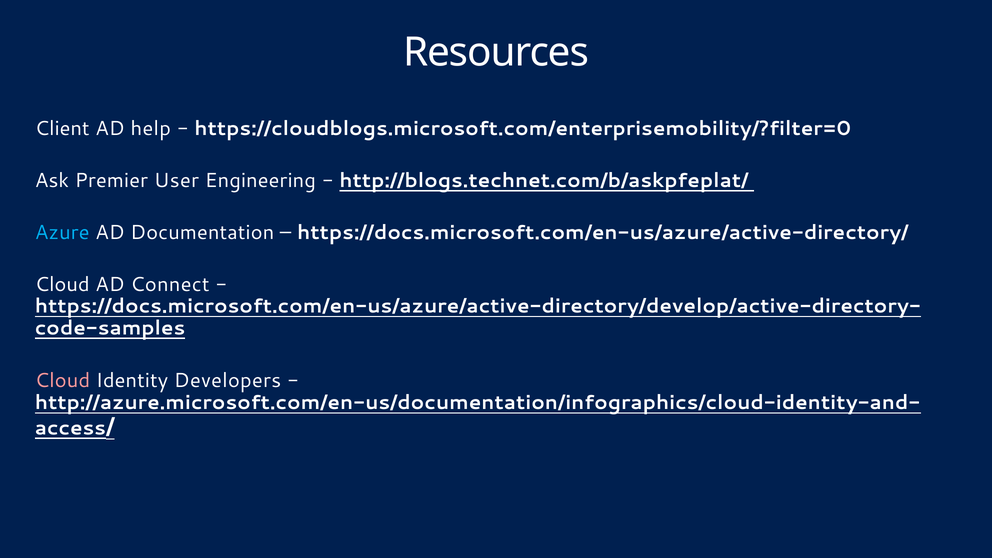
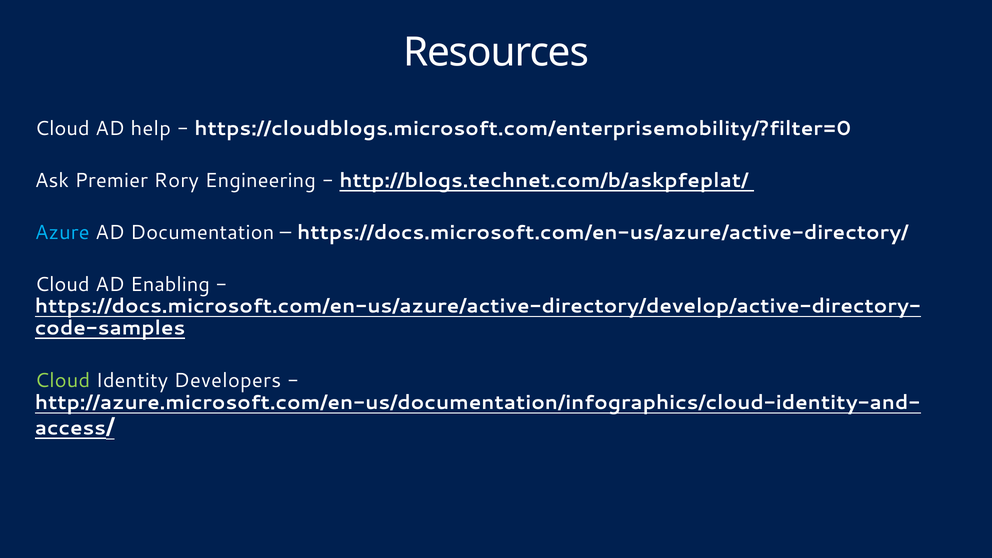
Client: Client -> Cloud (62, 129)
User: User -> Rory (176, 181)
Connect: Connect -> Enabling (170, 284)
Cloud colour: pink -> light green (62, 381)
